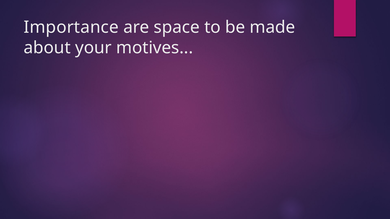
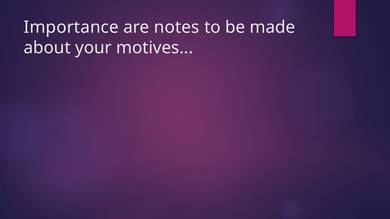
space: space -> notes (177, 27)
